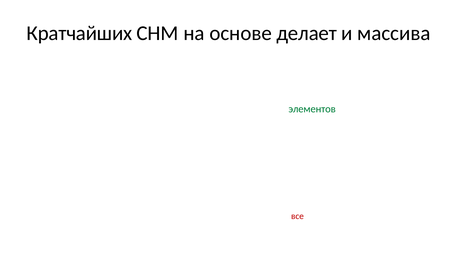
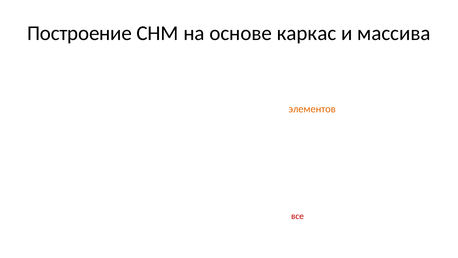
Кратчайших: Кратчайших -> Построение (79, 33)
делает: делает -> каркас (307, 33)
элементов colour: green -> orange (312, 109)
